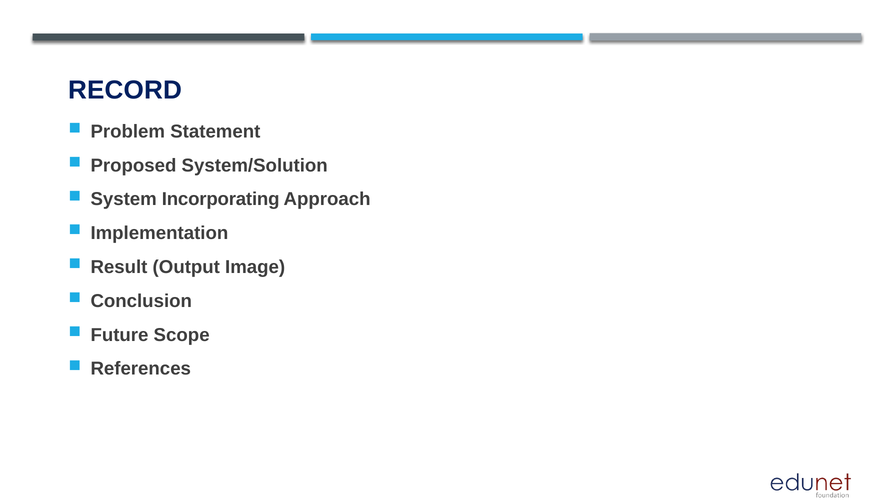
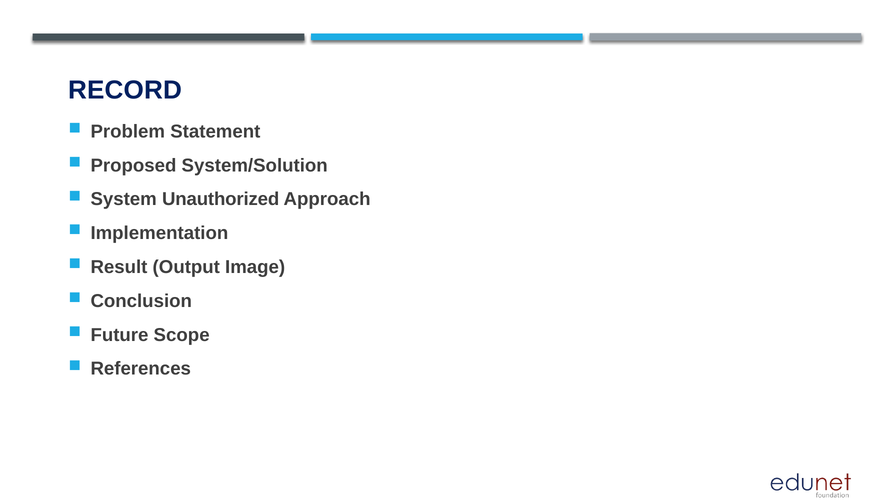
Incorporating: Incorporating -> Unauthorized (221, 199)
